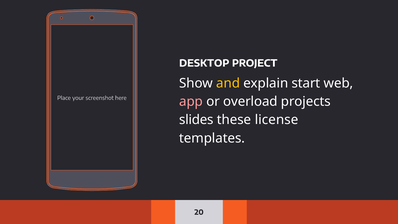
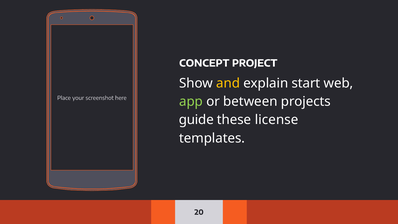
DESKTOP: DESKTOP -> CONCEPT (204, 63)
app colour: pink -> light green (191, 101)
overload: overload -> between (250, 101)
slides: slides -> guide (196, 120)
